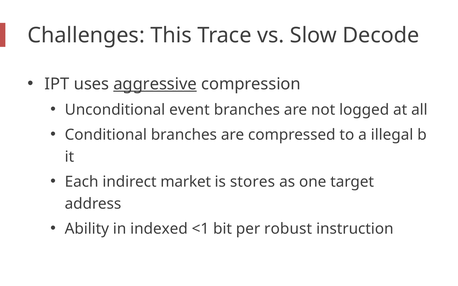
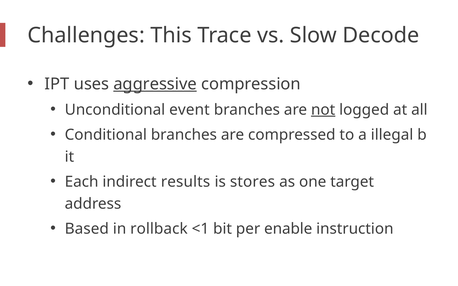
not underline: none -> present (323, 110)
market: market -> results (186, 182)
Ability: Ability -> Based (87, 229)
indexed: indexed -> rollback (159, 229)
robust: robust -> enable (288, 229)
